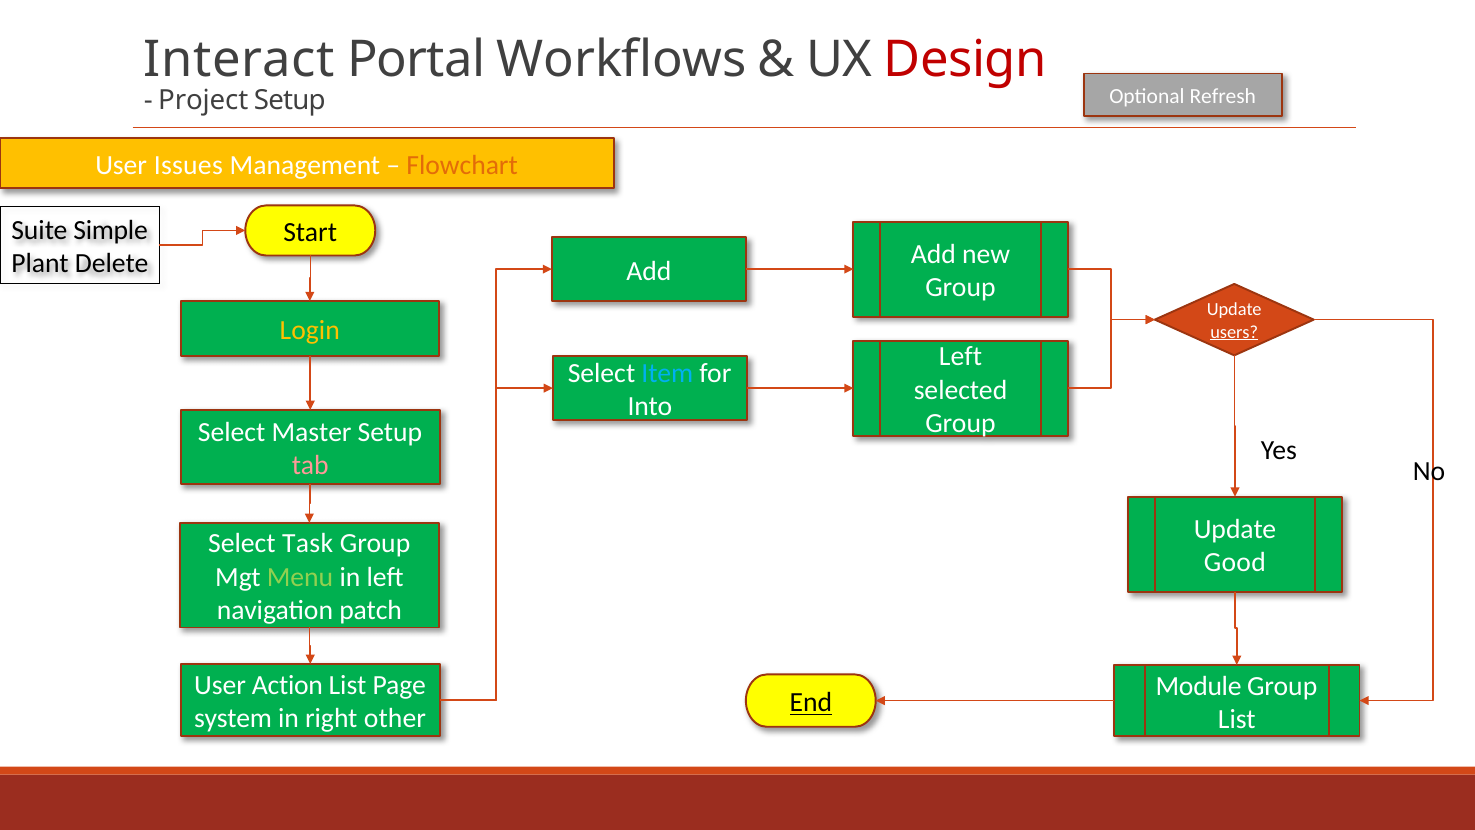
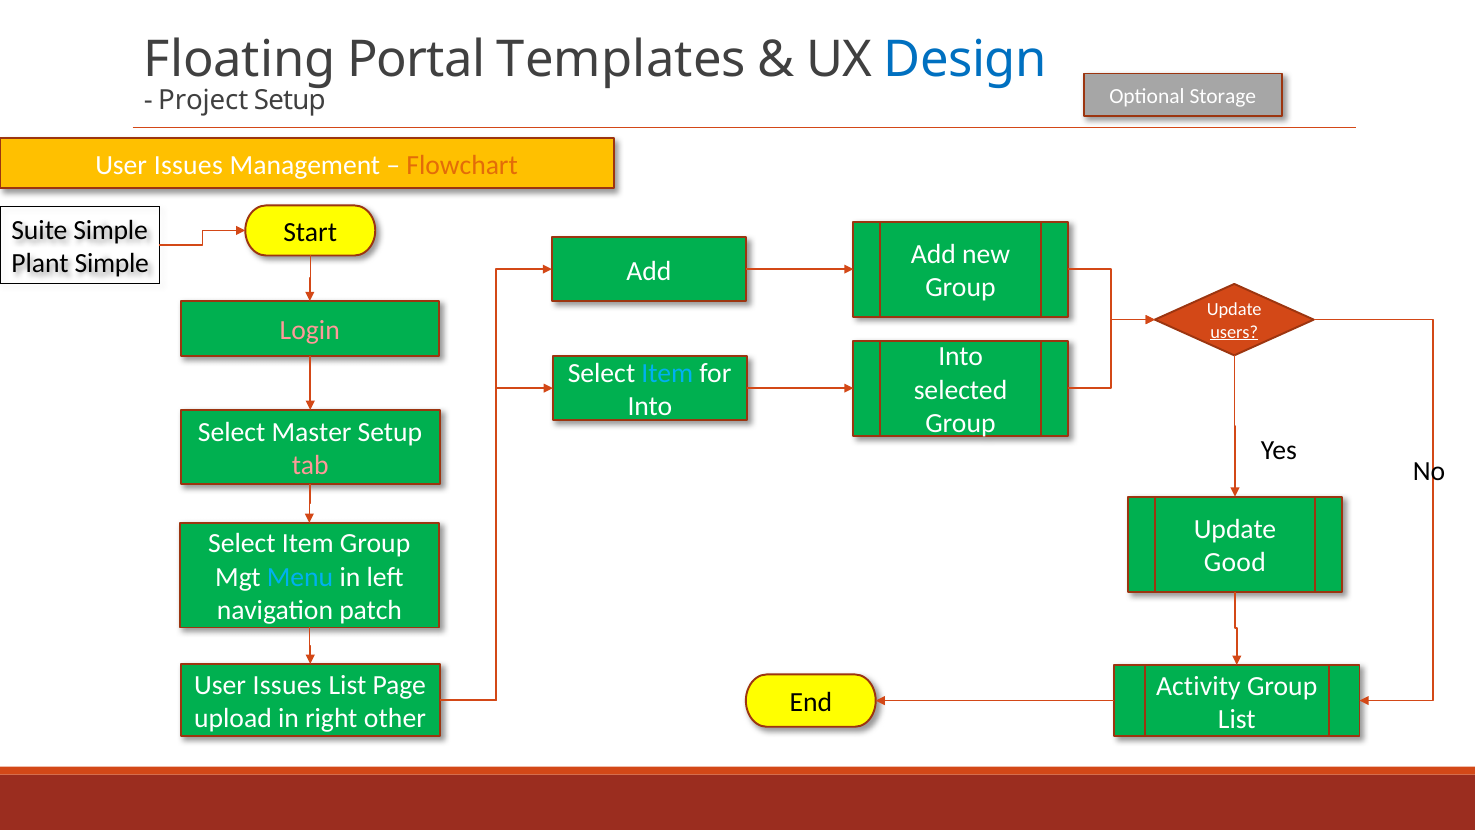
Interact: Interact -> Floating (240, 60)
Workflows: Workflows -> Templates (621, 60)
Design colour: red -> blue (965, 60)
Refresh: Refresh -> Storage (1223, 96)
Plant Delete: Delete -> Simple (112, 263)
Login colour: yellow -> pink (310, 330)
Left: Left -> Into (961, 357)
Task: Task -> Item (308, 544)
Menu colour: light green -> light blue (300, 577)
Action: Action -> Issues (287, 685)
Module: Module -> Activity (1198, 686)
End underline: present -> none (811, 702)
system: system -> upload (233, 718)
